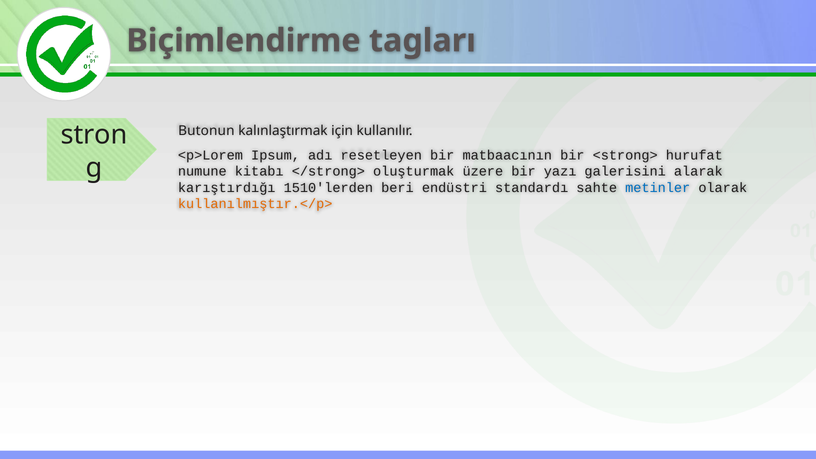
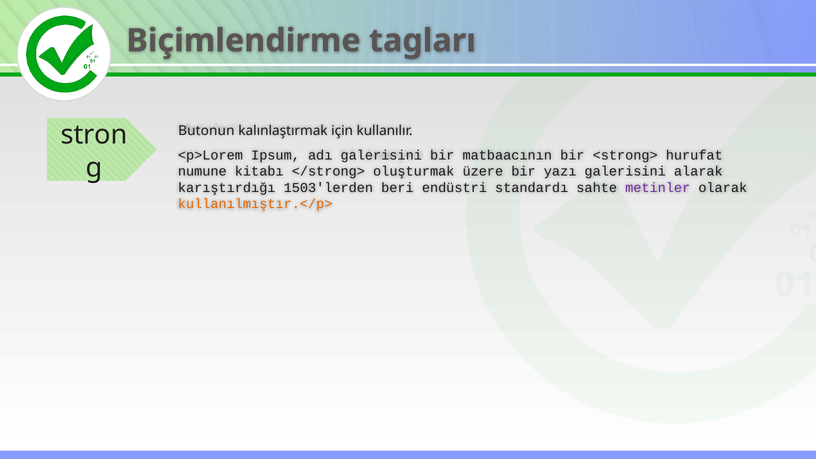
adı resetleyen: resetleyen -> galerisini (381, 155)
1510'lerden: 1510'lerden -> 1503'lerden (328, 188)
metinler colour: blue -> purple (658, 188)
